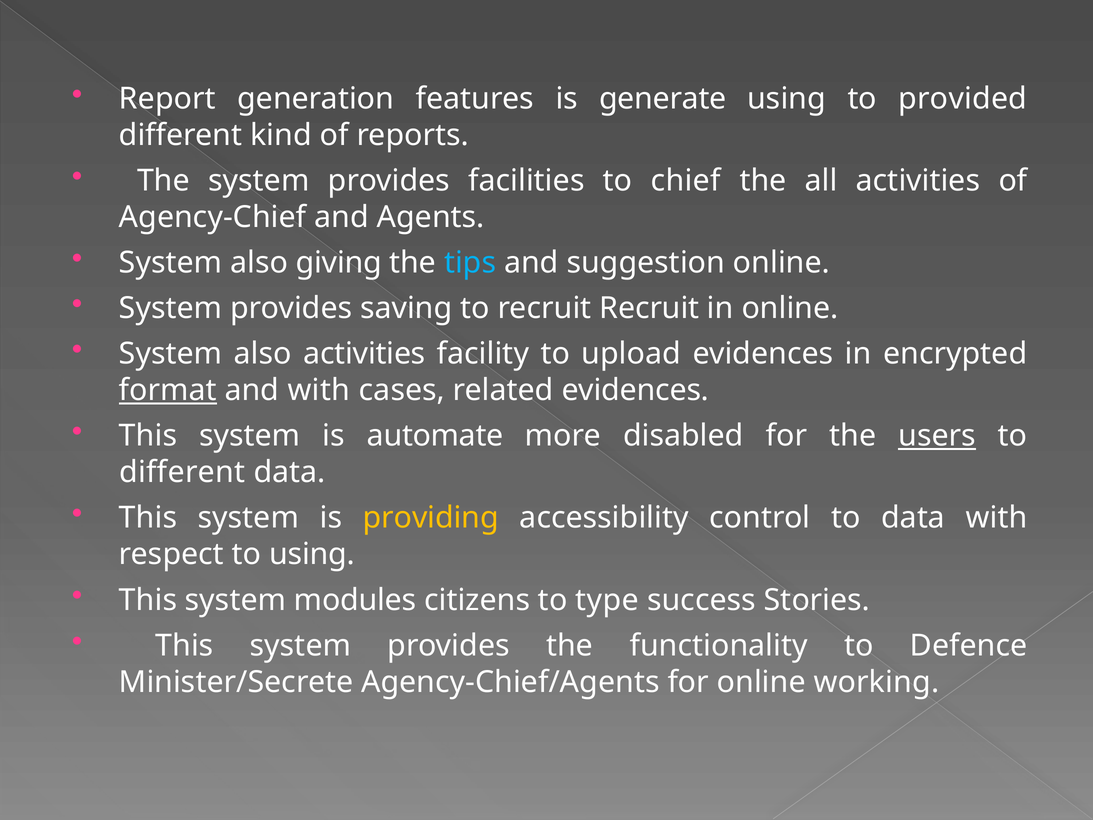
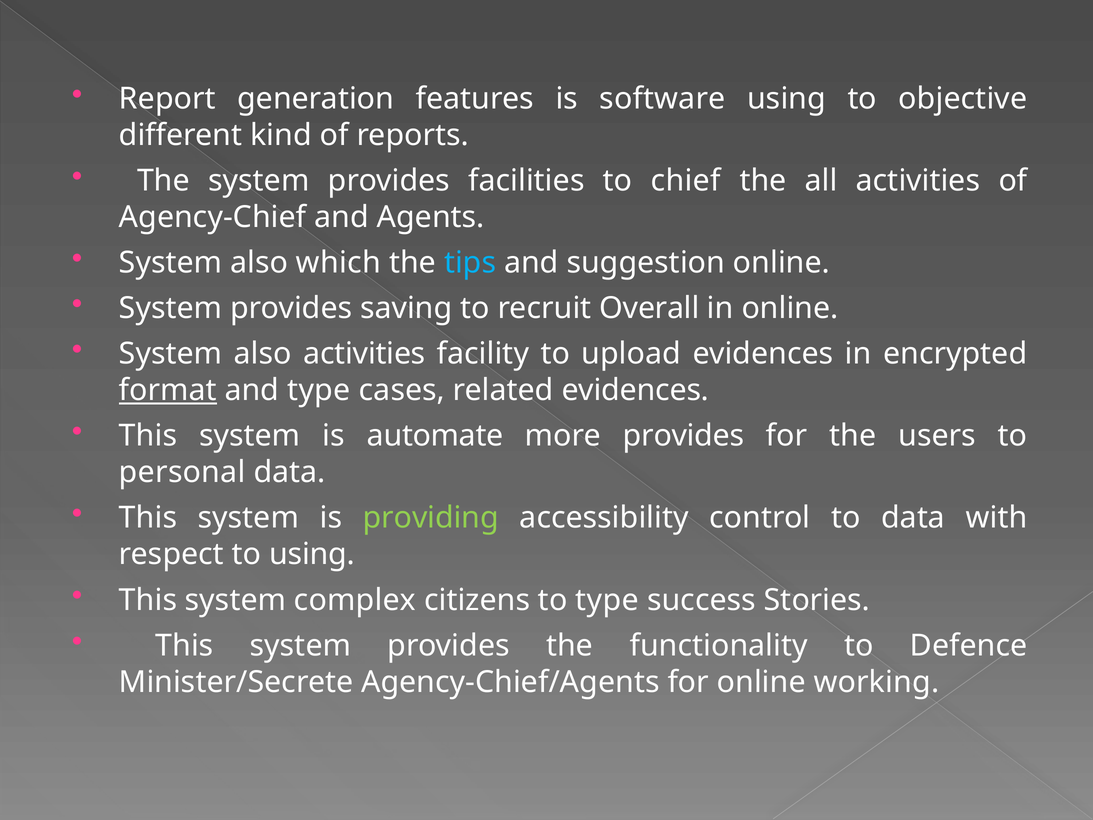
generate: generate -> software (662, 99)
provided: provided -> objective (963, 99)
giving: giving -> which (339, 263)
recruit Recruit: Recruit -> Overall (649, 308)
and with: with -> type (319, 390)
more disabled: disabled -> provides (683, 436)
users underline: present -> none (937, 436)
different: different -> personal (182, 472)
providing colour: yellow -> light green (431, 518)
modules: modules -> complex (355, 600)
